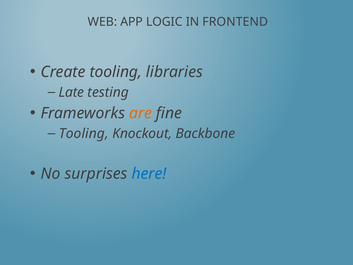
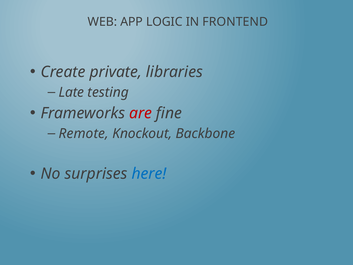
Create tooling: tooling -> private (116, 72)
are colour: orange -> red (141, 113)
Tooling: Tooling -> Remote (84, 133)
